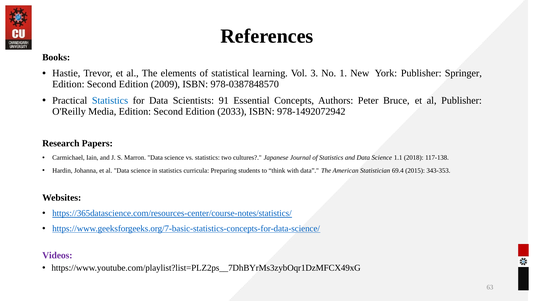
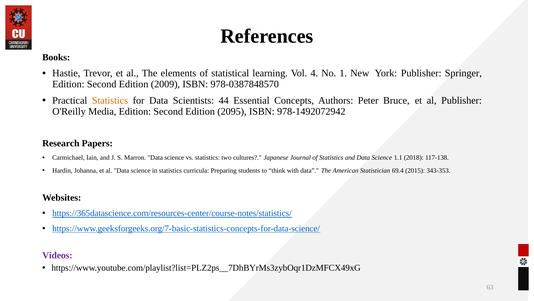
3: 3 -> 4 (314, 73)
Statistics colour: blue -> orange (110, 100)
91: 91 -> 44 (224, 100)
2033: 2033 -> 2095 (232, 111)
